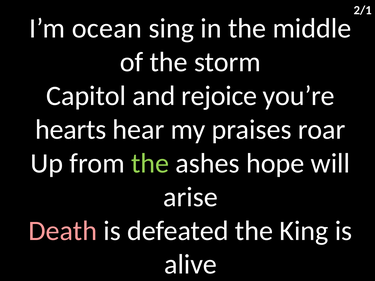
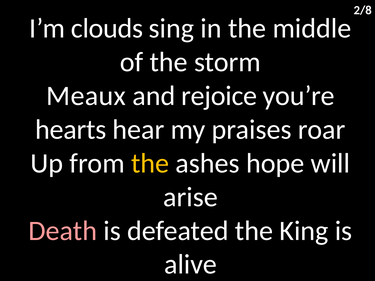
2/1: 2/1 -> 2/8 (363, 10)
ocean: ocean -> clouds (107, 28)
Capitol: Capitol -> Meaux (86, 96)
the colour: light green -> yellow (150, 163)
